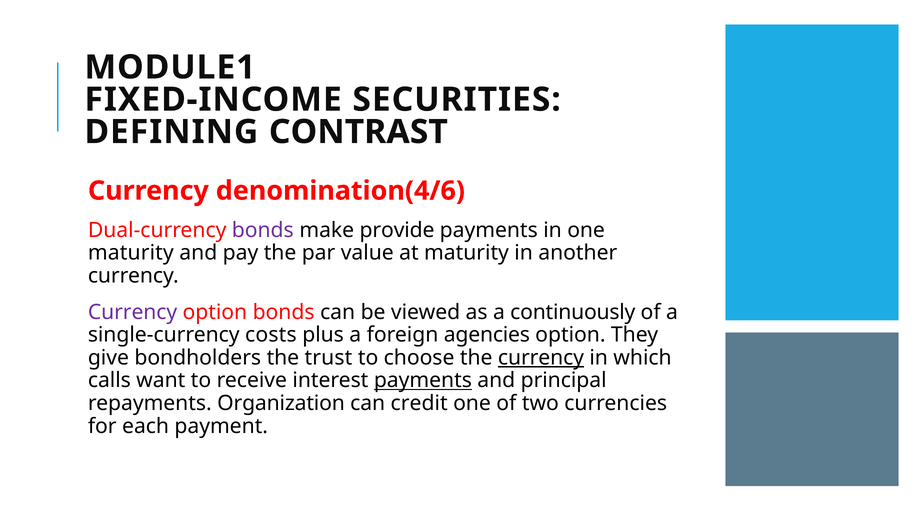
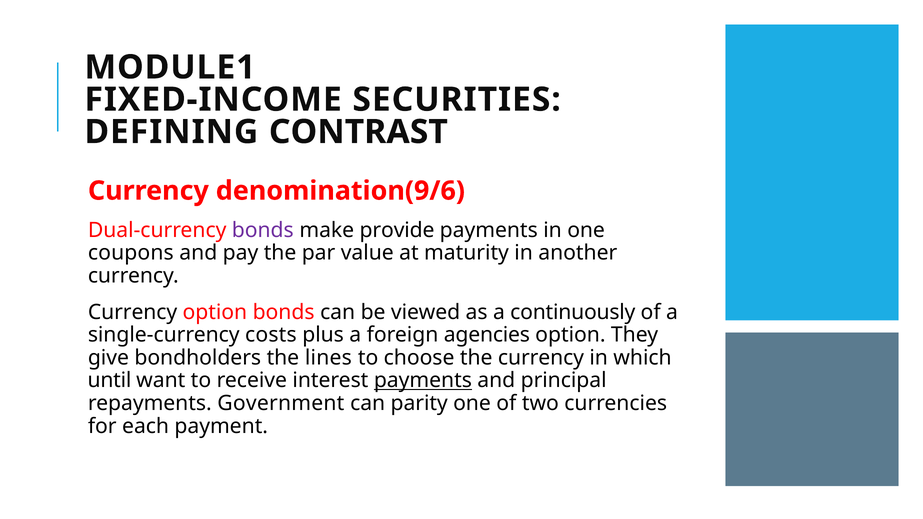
denomination(4/6: denomination(4/6 -> denomination(9/6 (340, 191)
maturity: maturity -> coupons (131, 253)
Currency colour: purple -> black (133, 312)
trust: trust -> lines (328, 358)
currency underline: present -> none (541, 358)
calls: calls -> until (109, 381)
Organization: Organization -> Government (281, 403)
credit: credit -> parity (419, 403)
